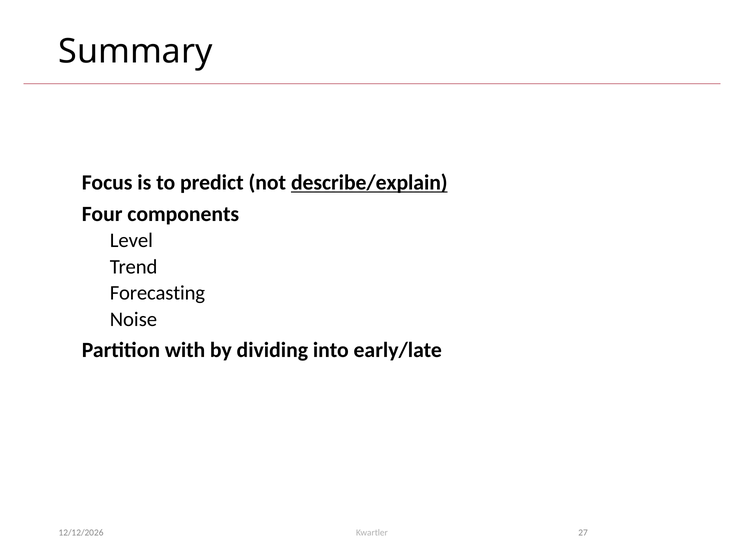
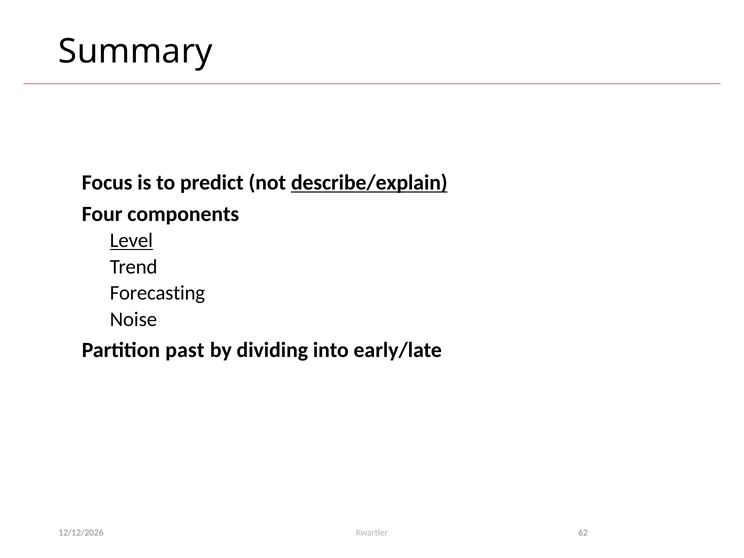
Level underline: none -> present (131, 241)
with: with -> past (185, 350)
27: 27 -> 62 (583, 533)
